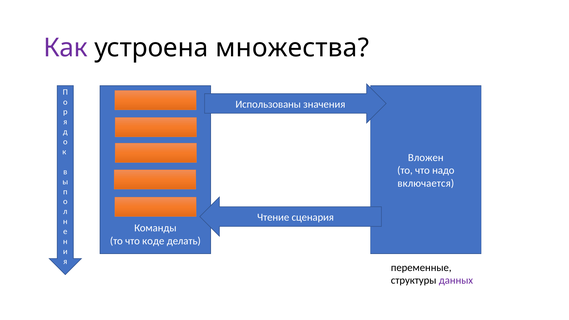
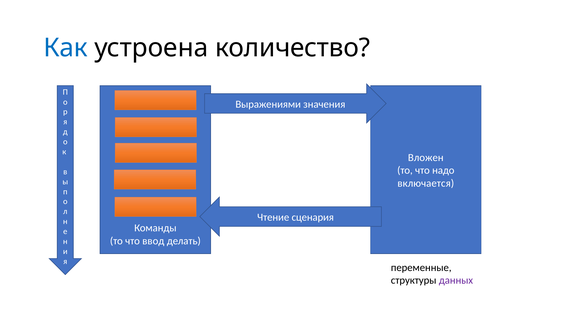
Как colour: purple -> blue (66, 48)
множества: множества -> количество (293, 48)
Использованы: Использованы -> Выражениями (268, 104)
коде: коде -> ввод (153, 241)
